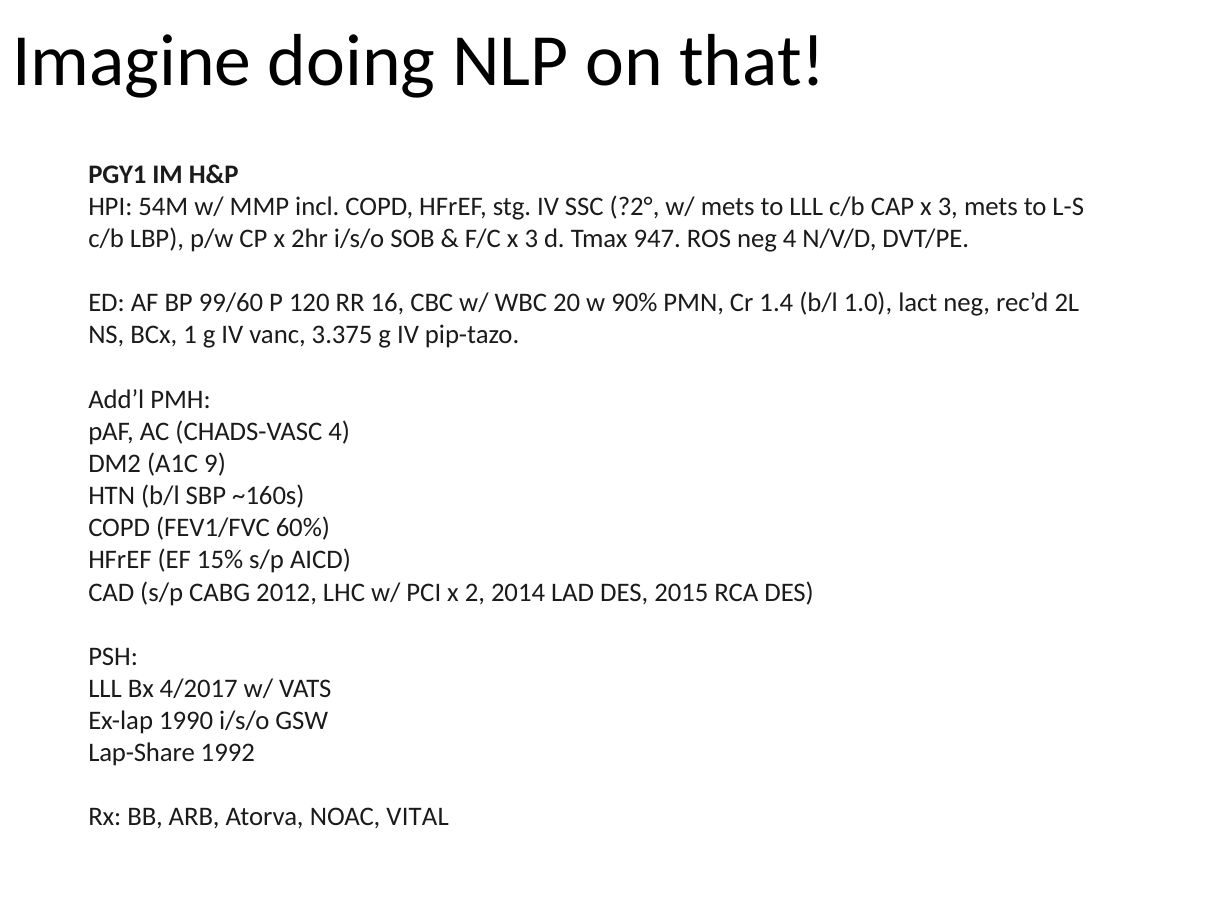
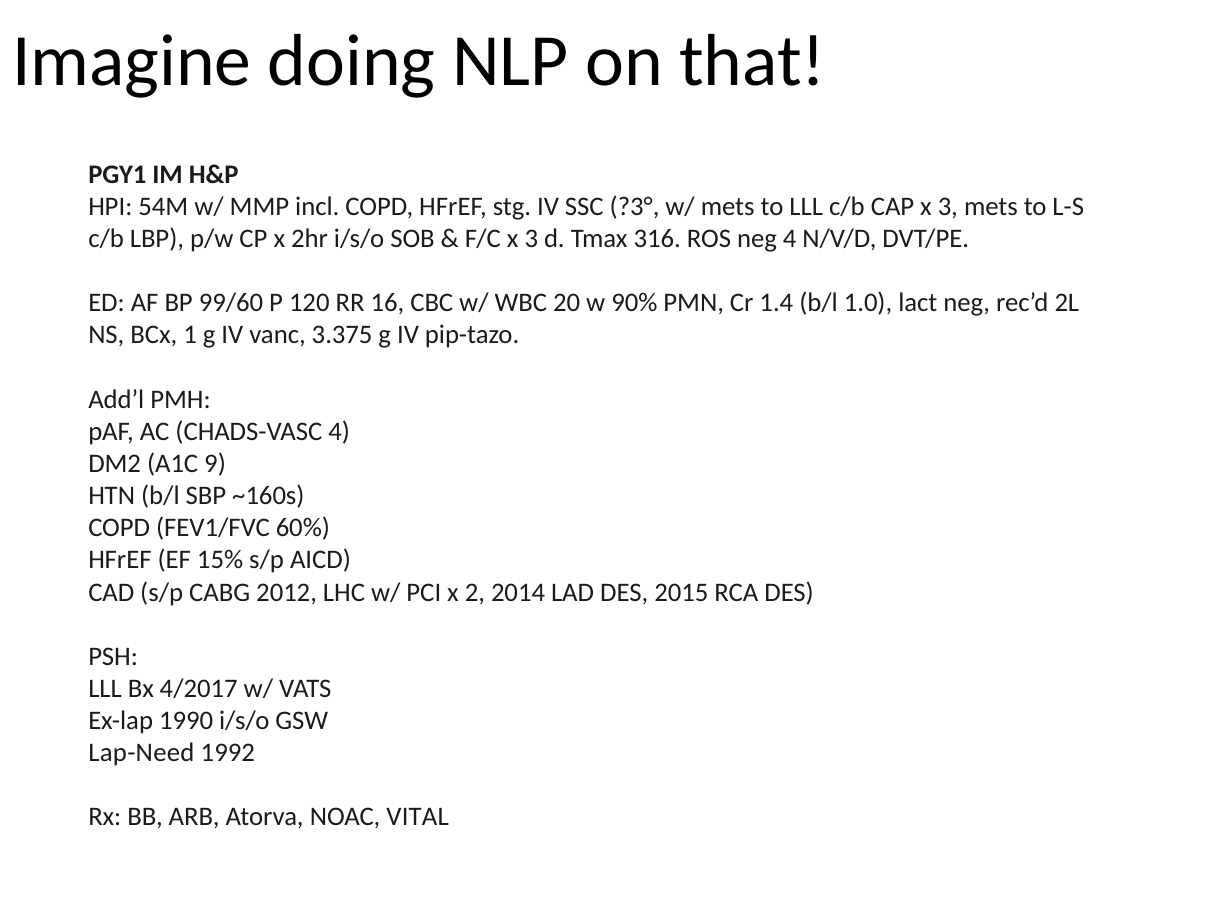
?2°: ?2° -> ?3° (635, 207)
947: 947 -> 316 (657, 239)
Lap-Share: Lap-Share -> Lap-Need (141, 753)
